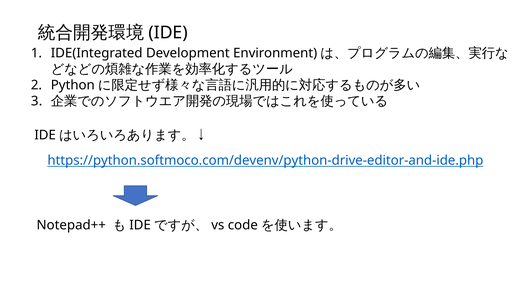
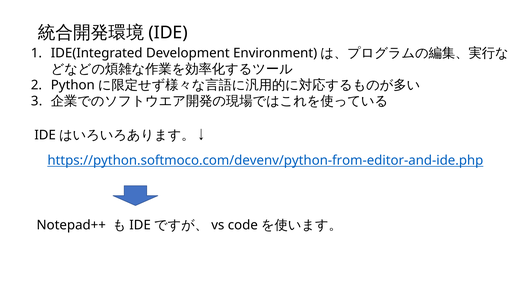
https://python.softmoco.com/devenv/python-drive-editor-and-ide.php: https://python.softmoco.com/devenv/python-drive-editor-and-ide.php -> https://python.softmoco.com/devenv/python-from-editor-and-ide.php (265, 160)
